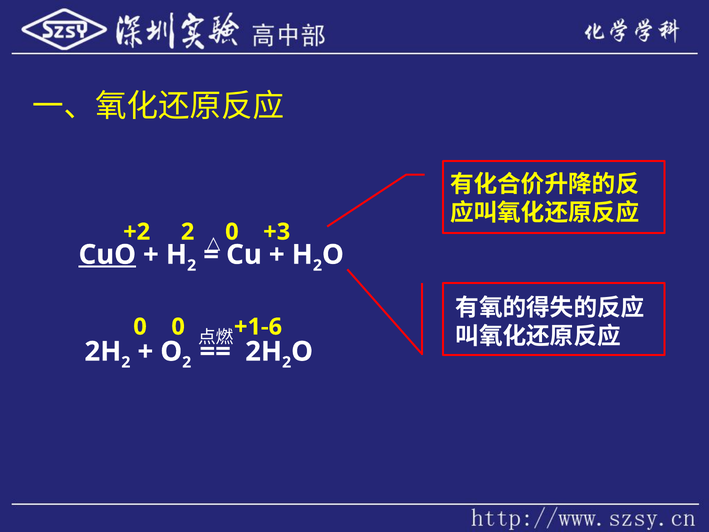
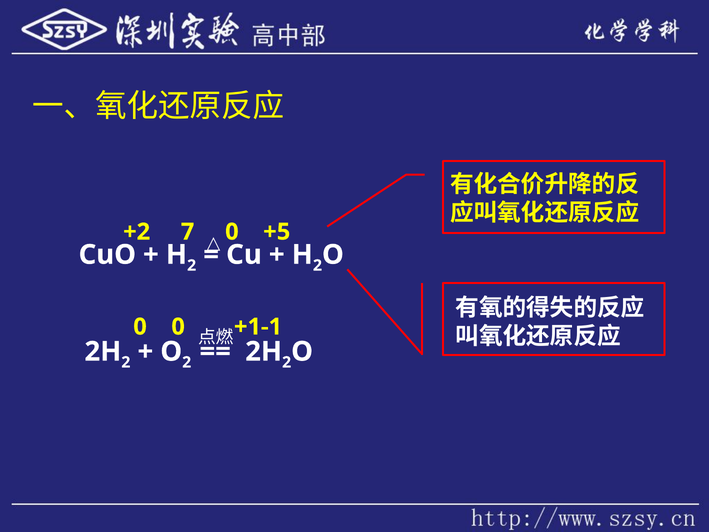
+2 2: 2 -> 7 (188, 232)
+3: +3 -> +5 (277, 232)
CuO underline: present -> none (107, 255)
+1-6: +1-6 -> +1-1 (258, 327)
